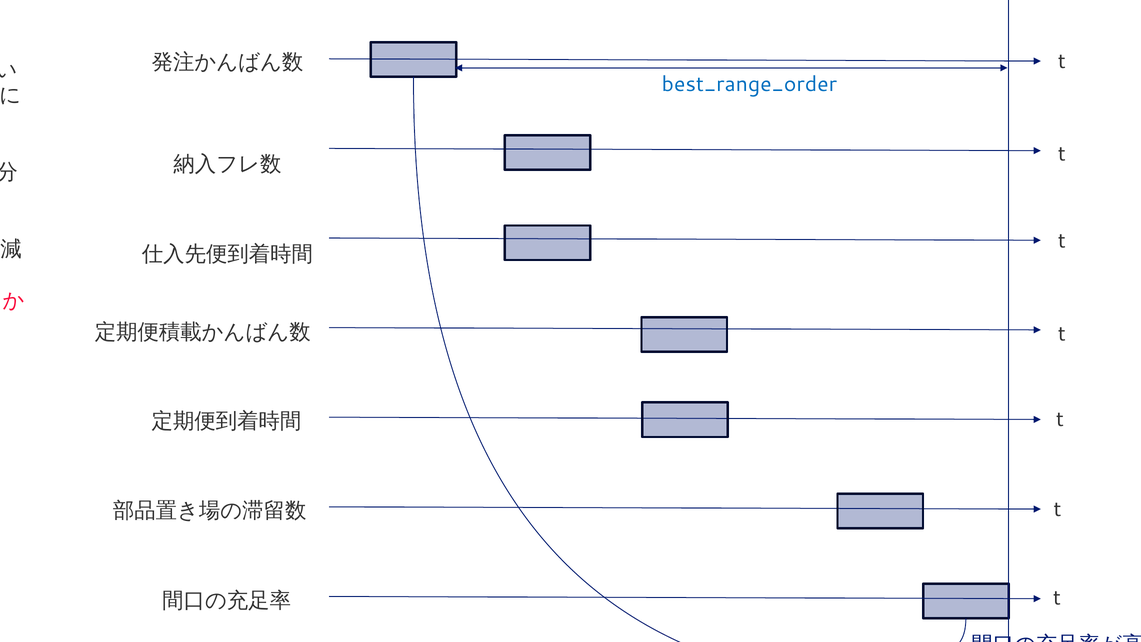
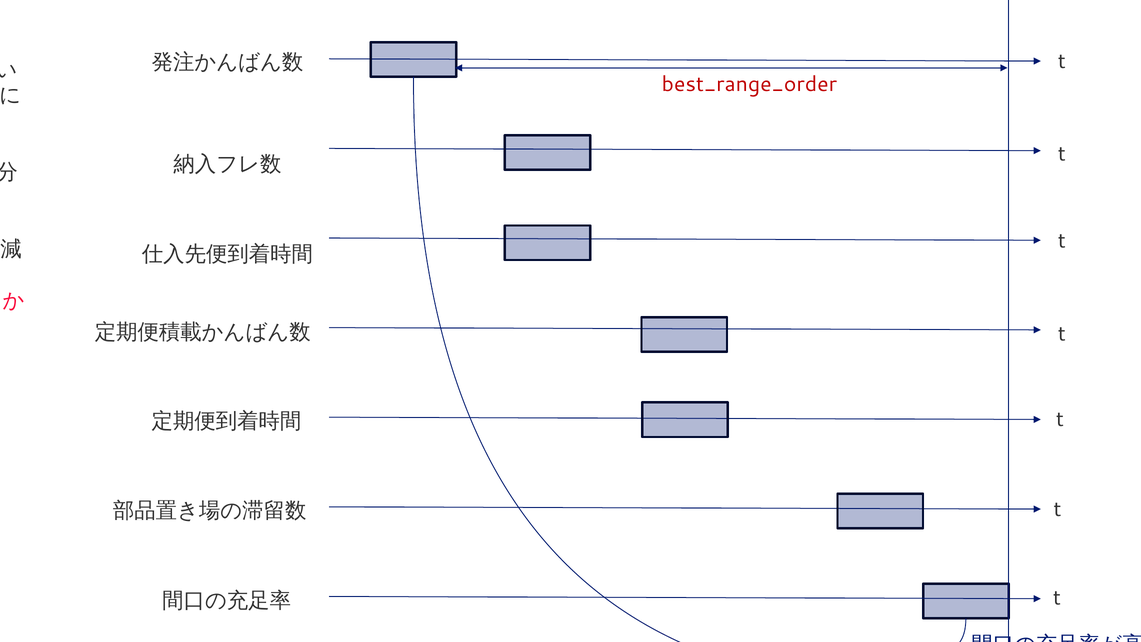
best_range_order colour: blue -> red (749, 84)
